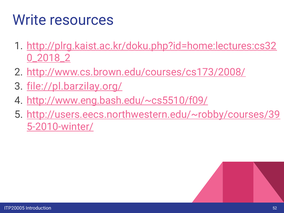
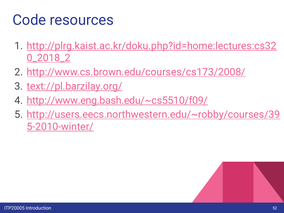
Write: Write -> Code (29, 20)
file://pl.barzilay.org/: file://pl.barzilay.org/ -> text://pl.barzilay.org/ (74, 86)
